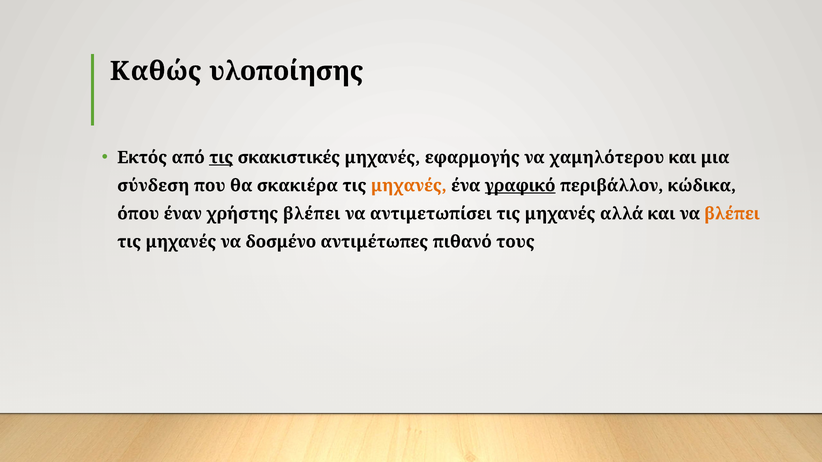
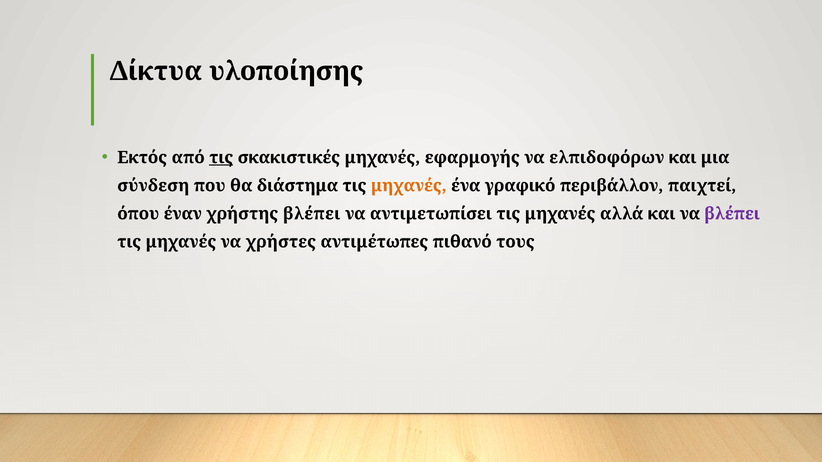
Καθώς: Καθώς -> Δίκτυα (156, 71)
χαμηλότερου: χαμηλότερου -> ελπιδοφόρων (607, 158)
σκακιέρα: σκακιέρα -> διάστημα (297, 186)
γραφικό underline: present -> none (520, 186)
κώδικα: κώδικα -> παιχτεί (702, 186)
βλέπει colour: orange -> purple (732, 214)
δοσμένο: δοσμένο -> χρήστες (281, 242)
